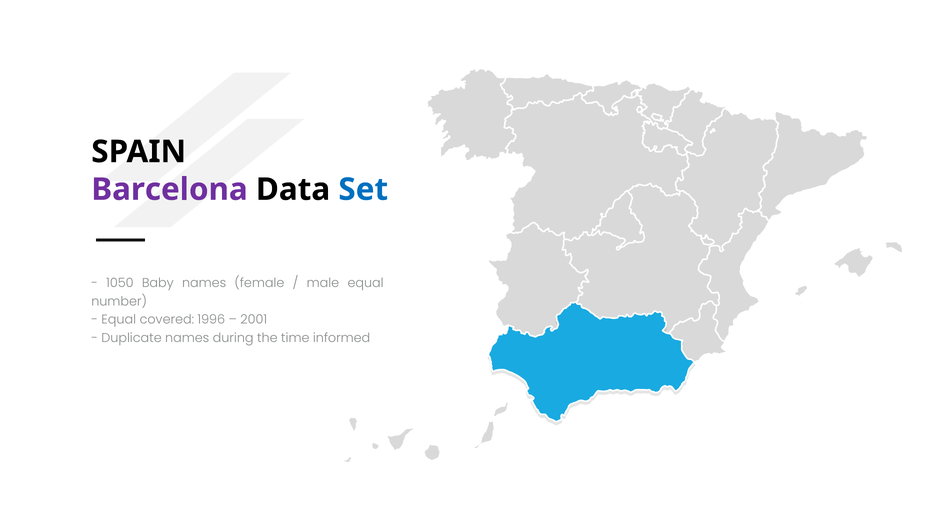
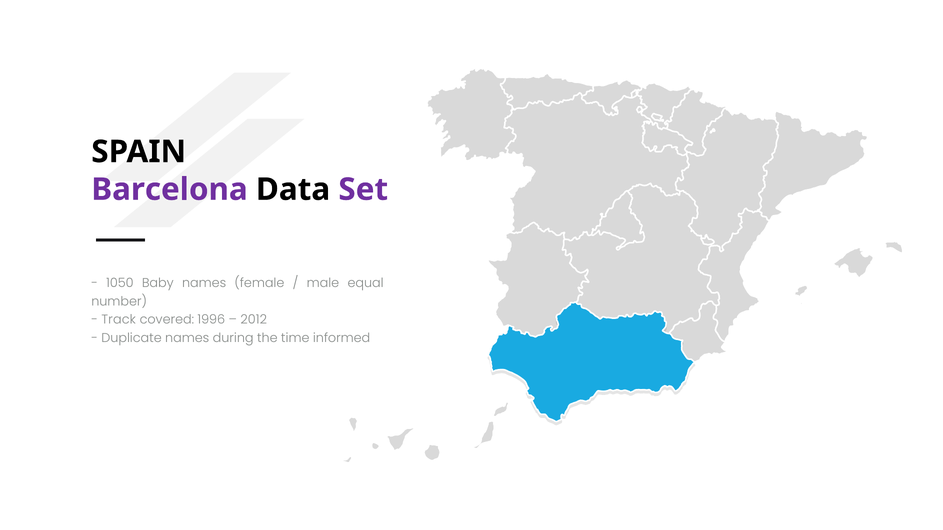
Set colour: blue -> purple (363, 190)
Equal: Equal -> Track (119, 320)
2001: 2001 -> 2012 (254, 320)
